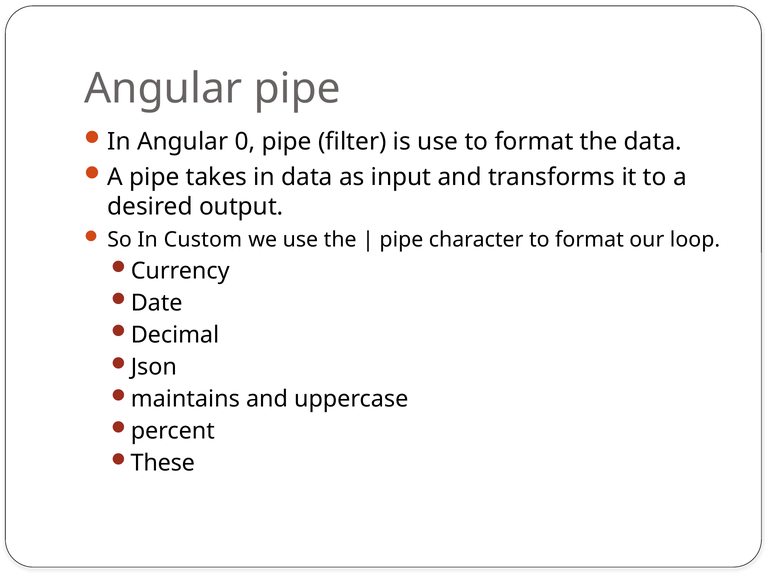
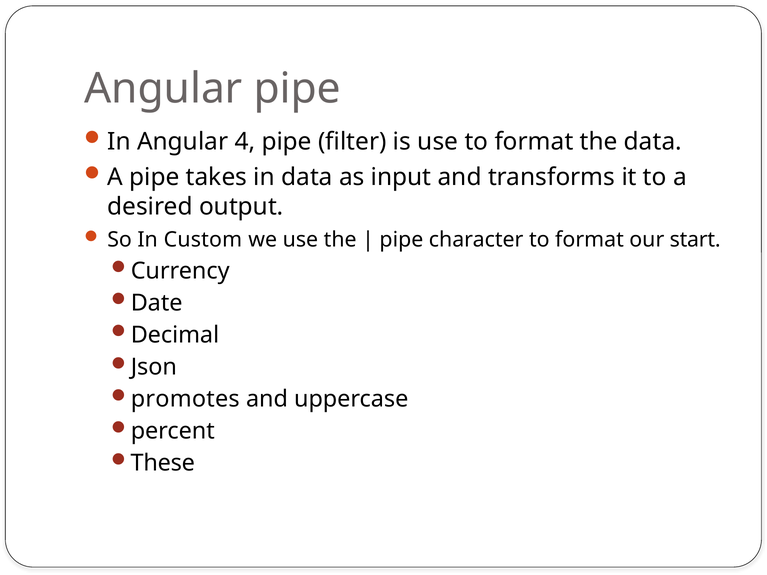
0: 0 -> 4 (245, 142)
loop: loop -> start (695, 240)
maintains: maintains -> promotes (185, 399)
